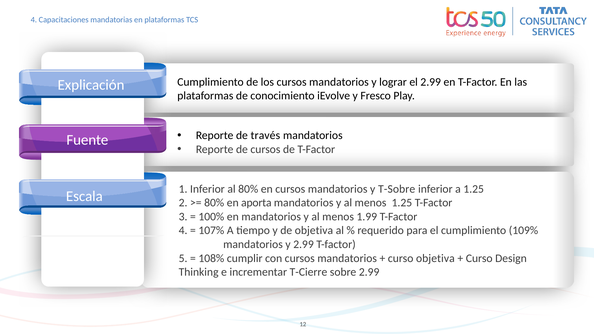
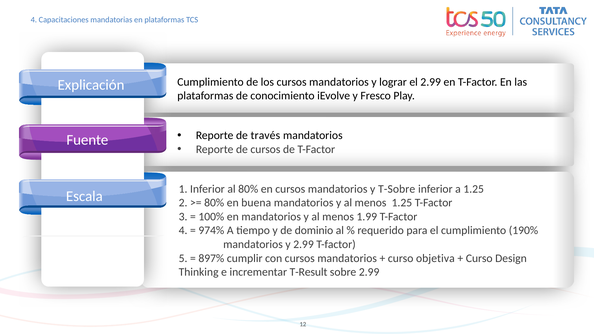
aporta: aporta -> buena (256, 203)
107%: 107% -> 974% (211, 231)
de objetiva: objetiva -> dominio (314, 231)
109%: 109% -> 190% (523, 231)
108%: 108% -> 897% (211, 258)
T-Cierre: T-Cierre -> T-Result (309, 272)
